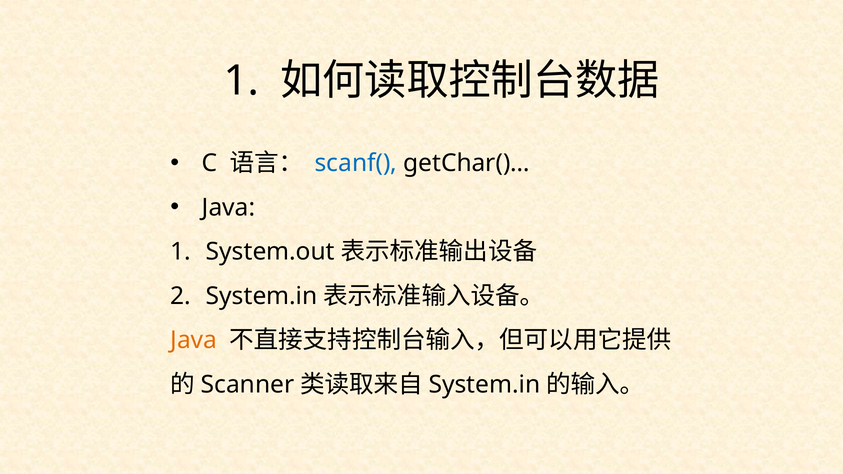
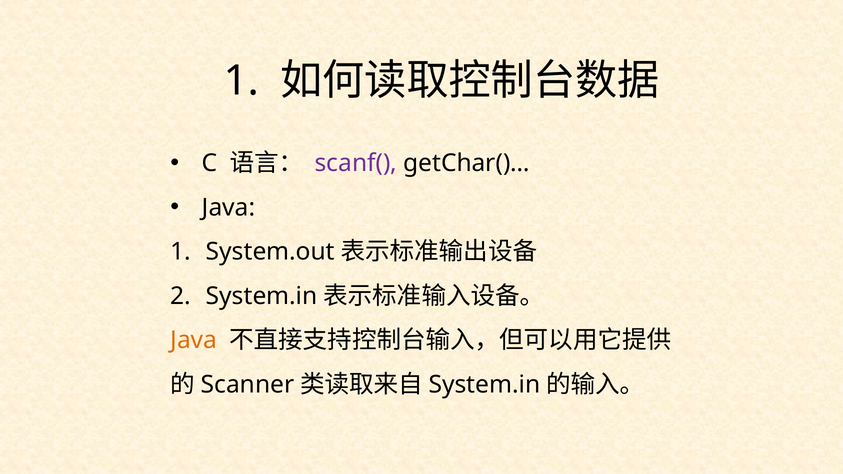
scanf( colour: blue -> purple (356, 163)
